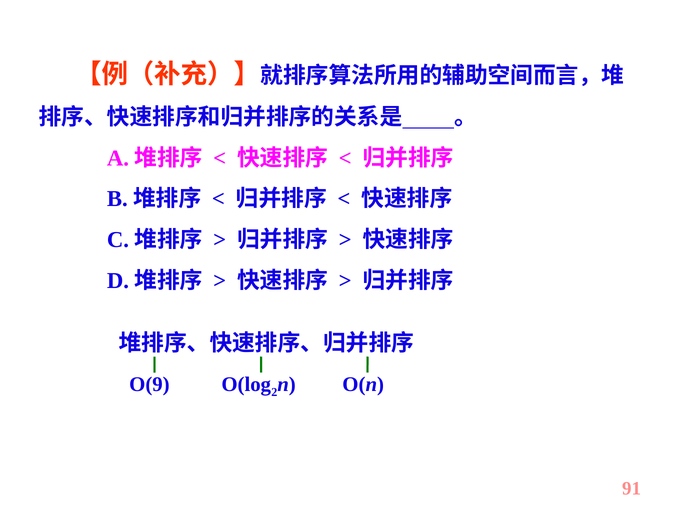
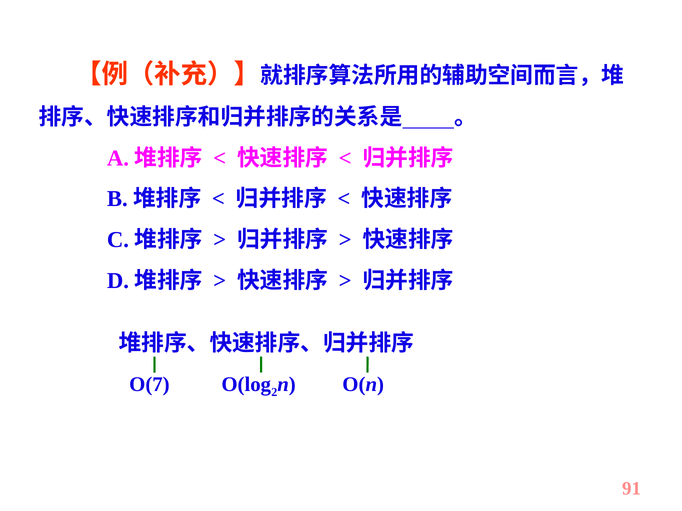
O(9: O(9 -> O(7 (149, 385)
